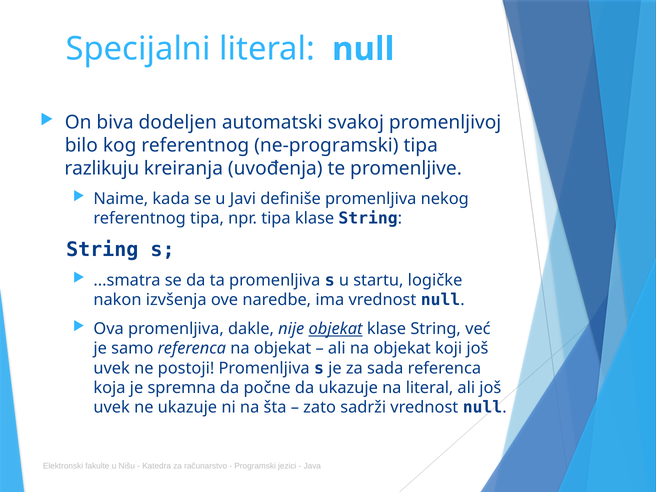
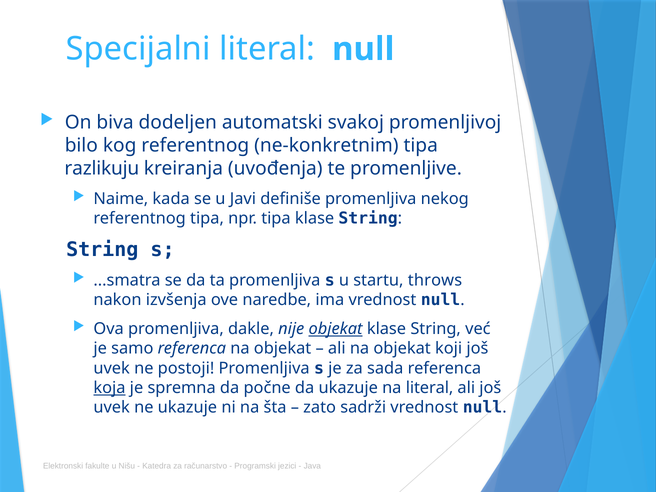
ne-programski: ne-programski -> ne-konkretnim (326, 146)
logičke: logičke -> throws (435, 280)
koja underline: none -> present (109, 388)
